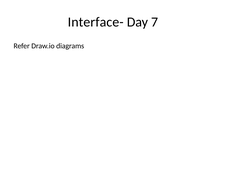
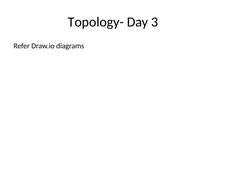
Interface-: Interface- -> Topology- (96, 22)
7: 7 -> 3 (155, 22)
